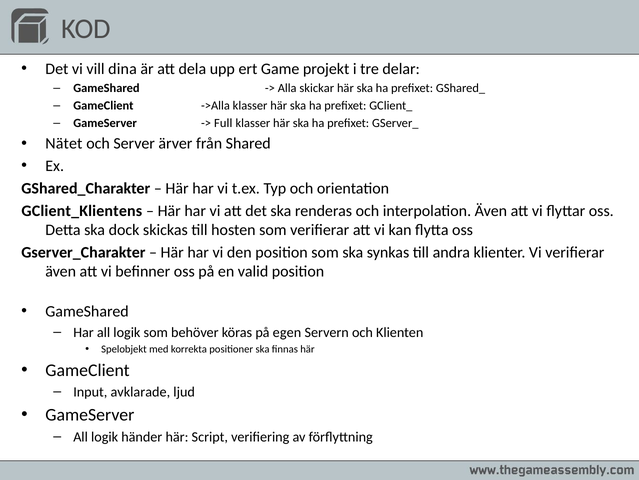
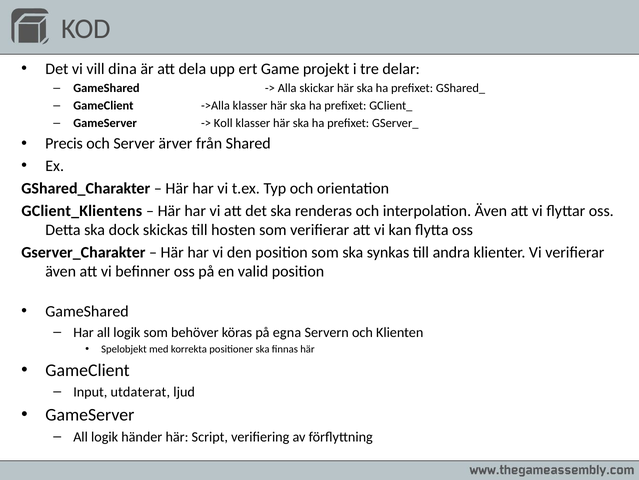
Full: Full -> Koll (223, 123)
Nätet: Nätet -> Precis (64, 143)
egen: egen -> egna (287, 332)
avklarade: avklarade -> utdaterat (140, 391)
